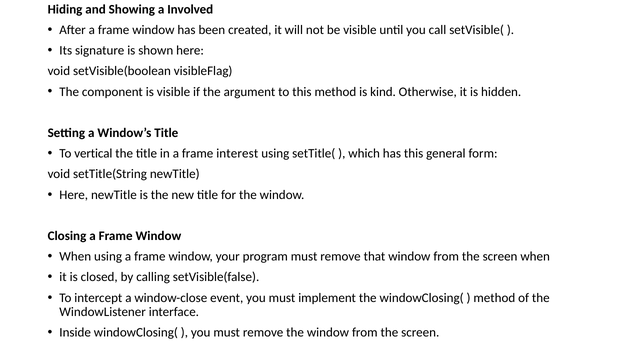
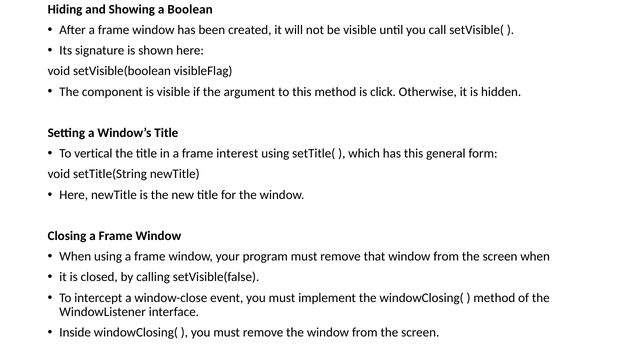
Involved: Involved -> Boolean (190, 9)
kind: kind -> click (383, 92)
